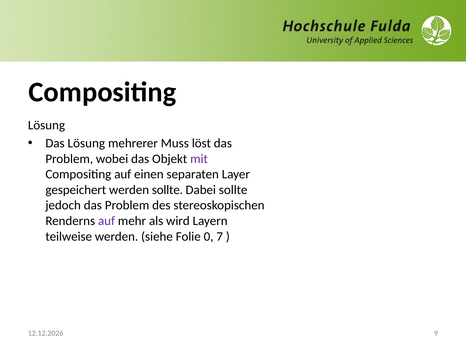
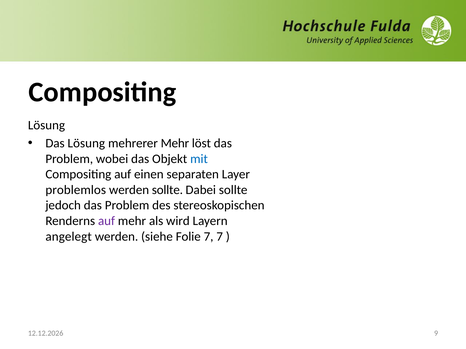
mehrerer Muss: Muss -> Mehr (175, 144)
mit colour: purple -> blue (199, 159)
gespeichert: gespeichert -> problemlos (76, 190)
teilweise: teilweise -> angelegt (69, 237)
Folie 0: 0 -> 7 (209, 237)
